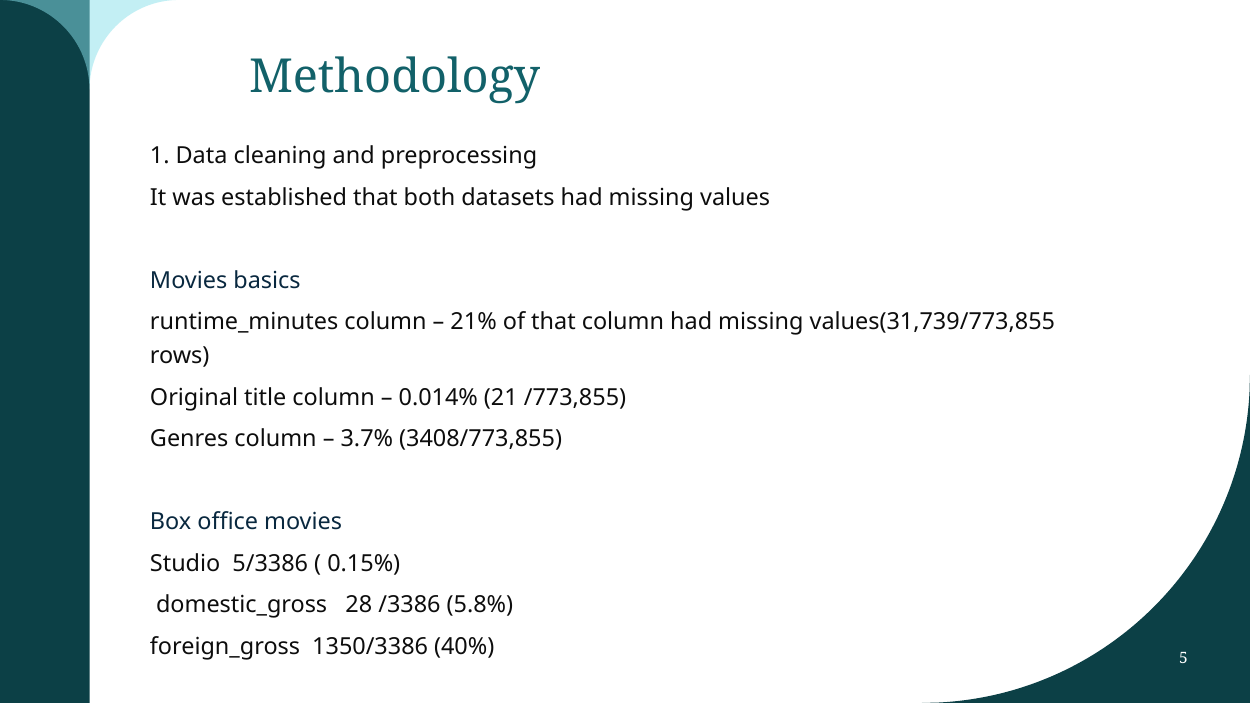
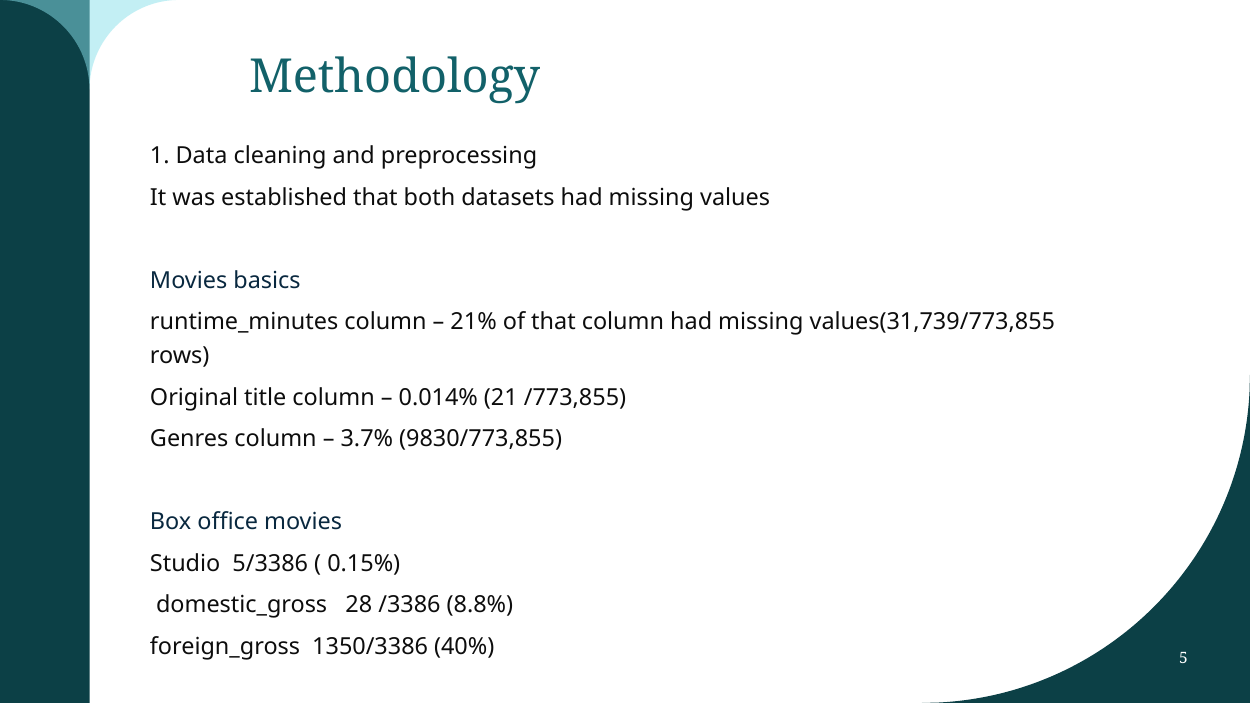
3408/773,855: 3408/773,855 -> 9830/773,855 (481, 439)
5.8%: 5.8% -> 8.8% (480, 605)
